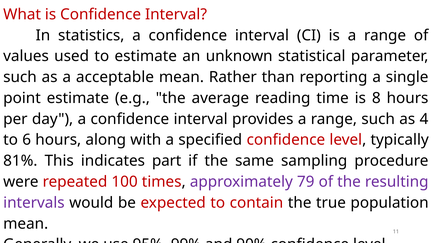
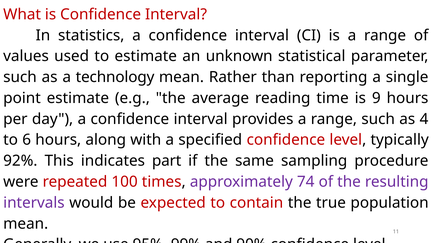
acceptable: acceptable -> technology (115, 77)
8: 8 -> 9 (376, 98)
81%: 81% -> 92% (20, 161)
79: 79 -> 74 (306, 182)
